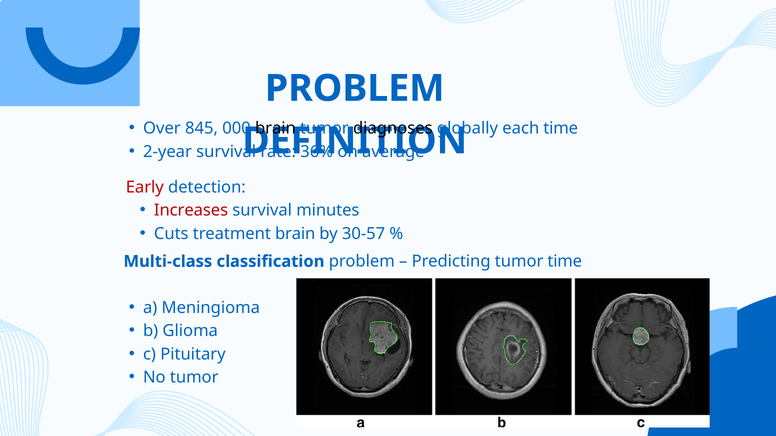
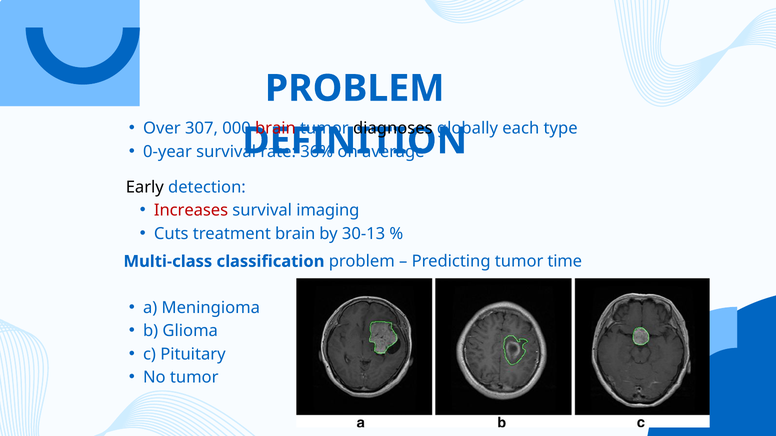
845: 845 -> 307 (202, 129)
brain colour: black -> red (275, 129)
each time: time -> type (561, 129)
2-year: 2-year -> 0-year (167, 152)
Early colour: red -> black (145, 187)
minutes: minutes -> imaging (328, 211)
30-57: 30-57 -> 30-13 (364, 234)
